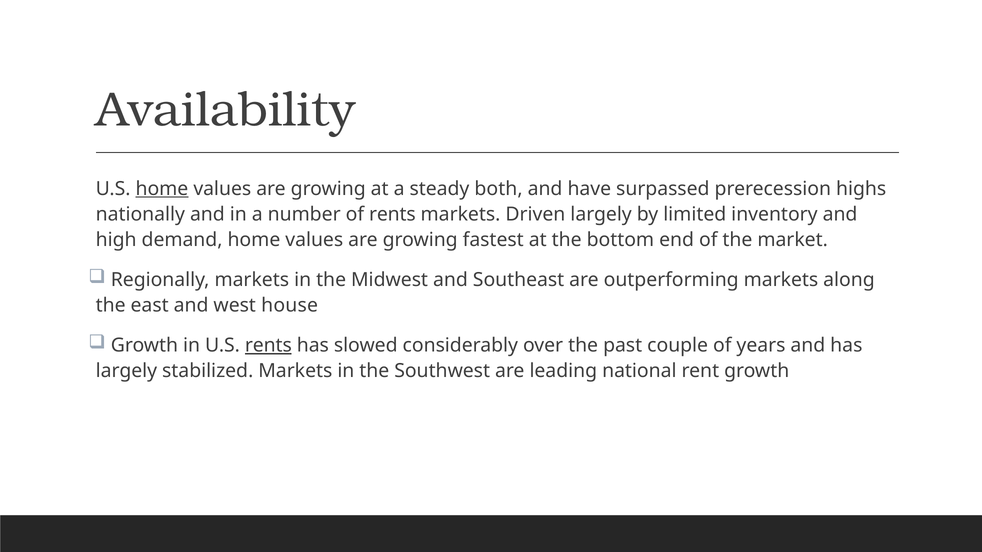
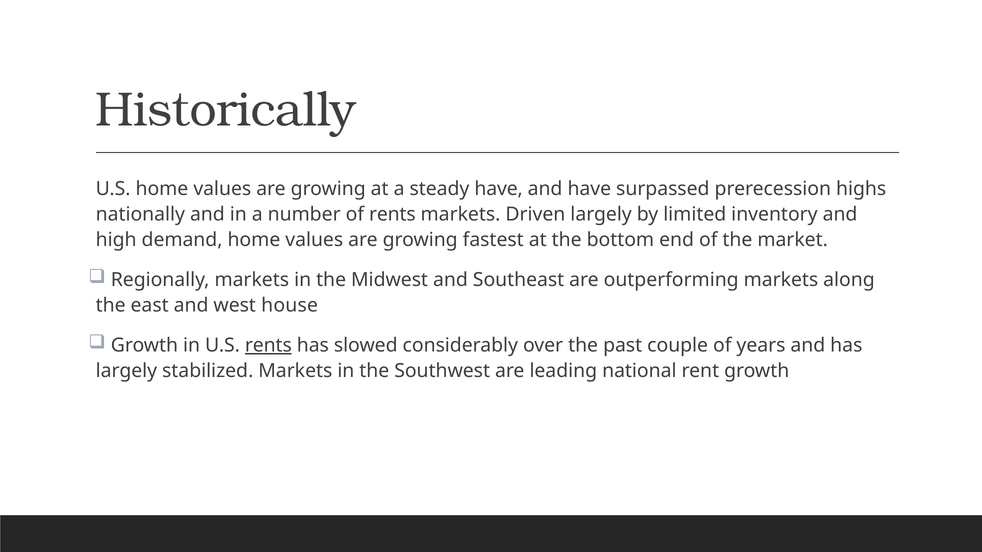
Availability: Availability -> Historically (226, 110)
home underline: present -> none (162, 189)
steady both: both -> have (499, 189)
